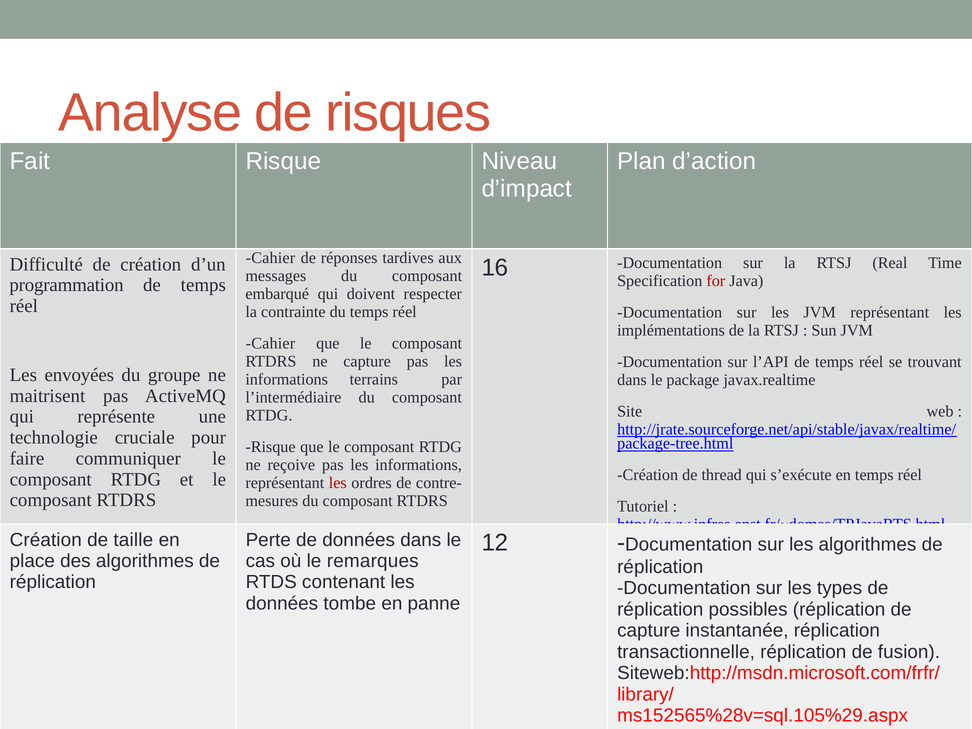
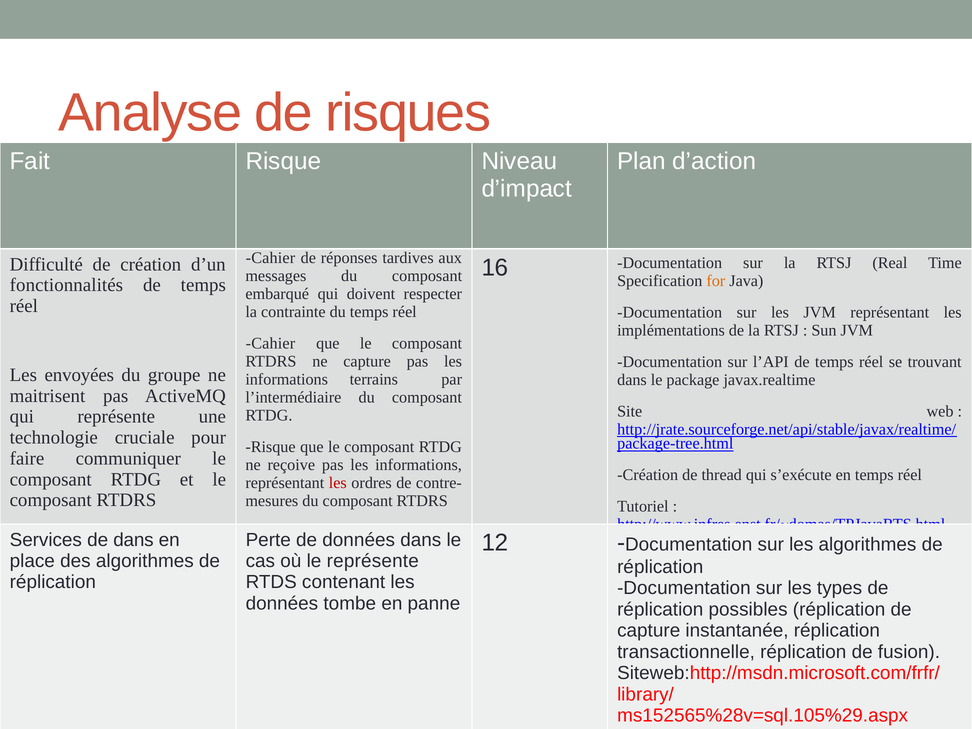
for colour: red -> orange (716, 281)
programmation: programmation -> fonctionnalités (66, 285)
Création: Création -> Services (46, 540)
de taille: taille -> dans (133, 540)
le remarques: remarques -> représente (373, 561)
